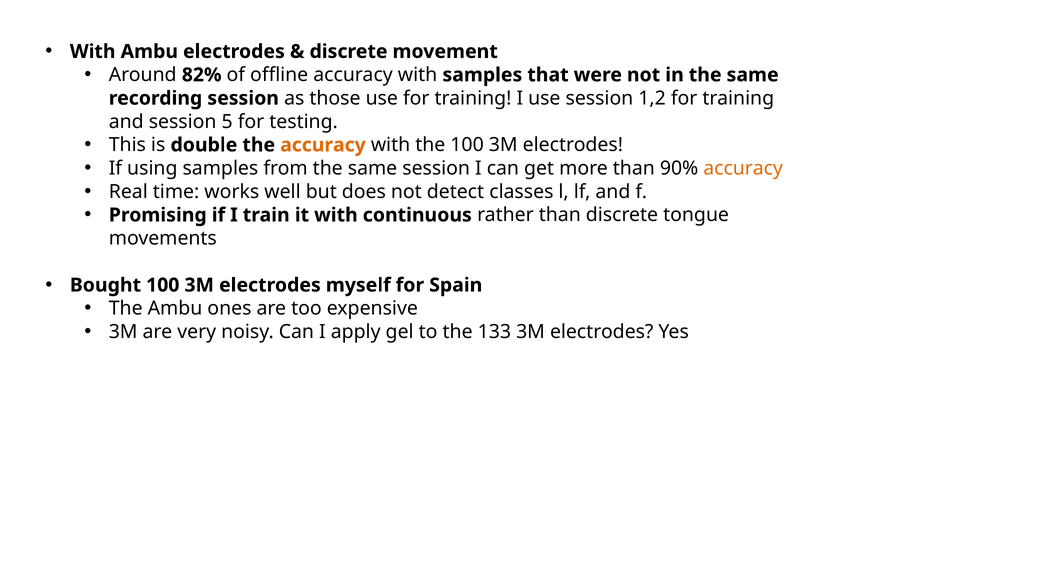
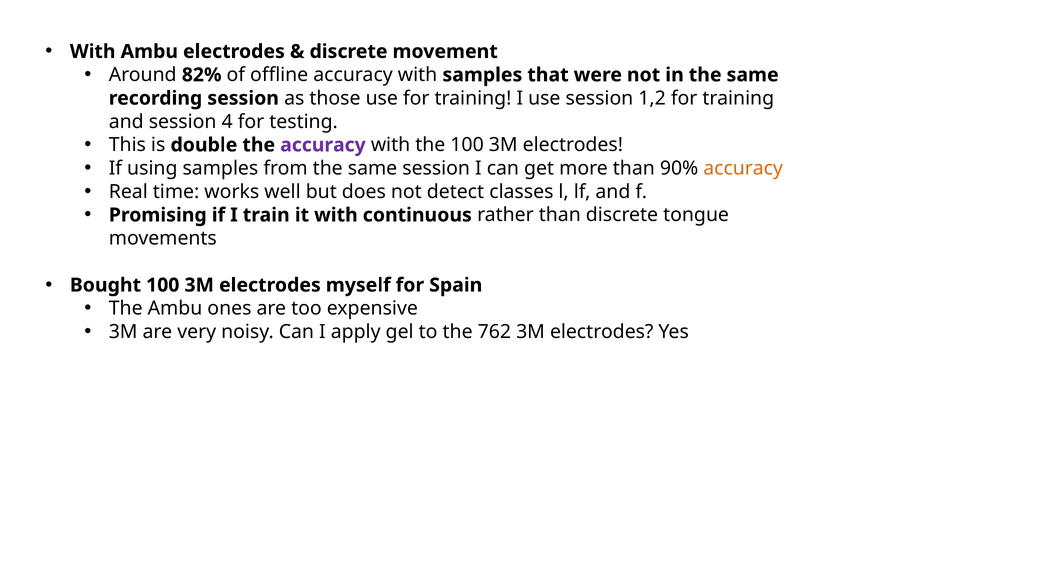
5: 5 -> 4 (227, 122)
accuracy colour: orange -> purple (323, 145)
133: 133 -> 762 (494, 332)
